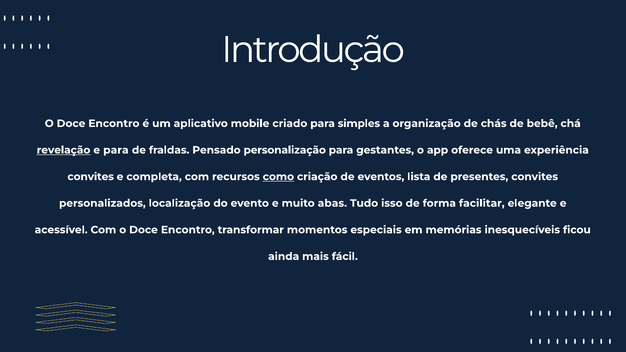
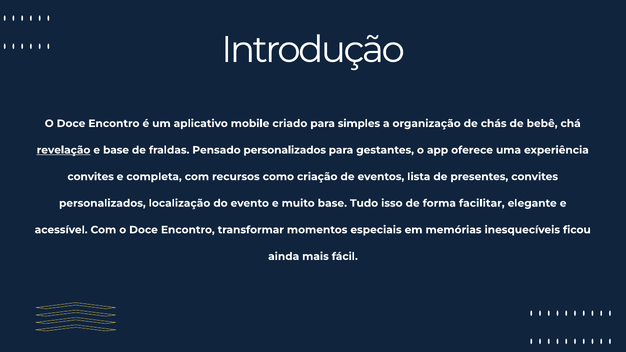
e para: para -> base (116, 150)
Pensado personalização: personalização -> personalizados (285, 150)
como underline: present -> none (278, 177)
muito abas: abas -> base (332, 203)
